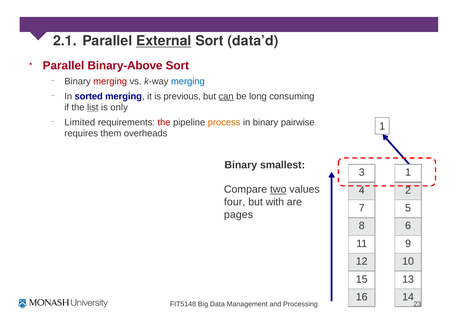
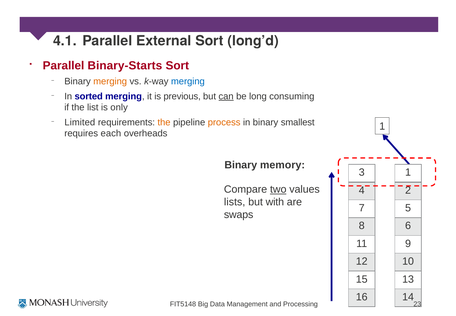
2.1: 2.1 -> 4.1 (65, 41)
External underline: present -> none (164, 41)
data’d: data’d -> long’d (253, 41)
Binary-Above: Binary-Above -> Binary-Starts (125, 65)
merging colour: red -> orange (110, 81)
list underline: present -> none (93, 107)
the colour: red -> orange (164, 122)
pairwise: pairwise -> smallest (298, 122)
them: them -> each (111, 133)
smallest: smallest -> memory (282, 165)
four: four -> lists (235, 202)
pages: pages -> swaps (239, 215)
